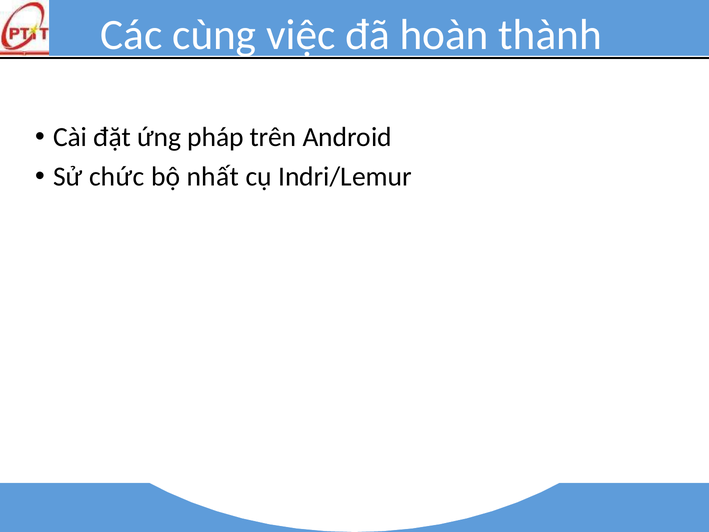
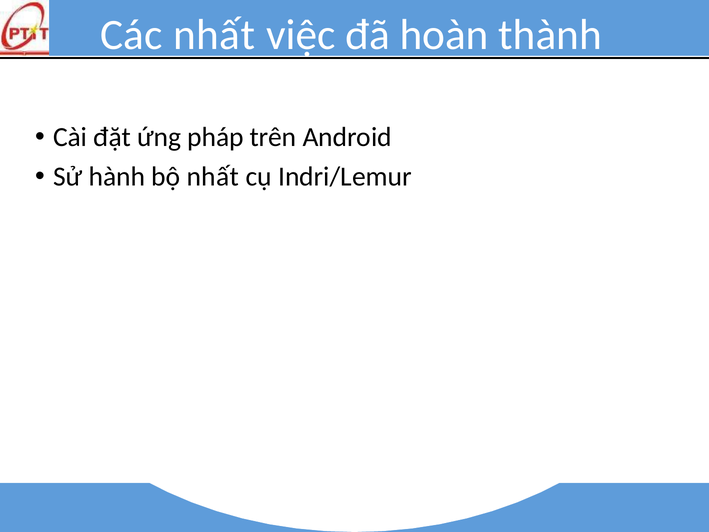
Các cùng: cùng -> nhất (214, 35)
chức: chức -> hành (117, 177)
